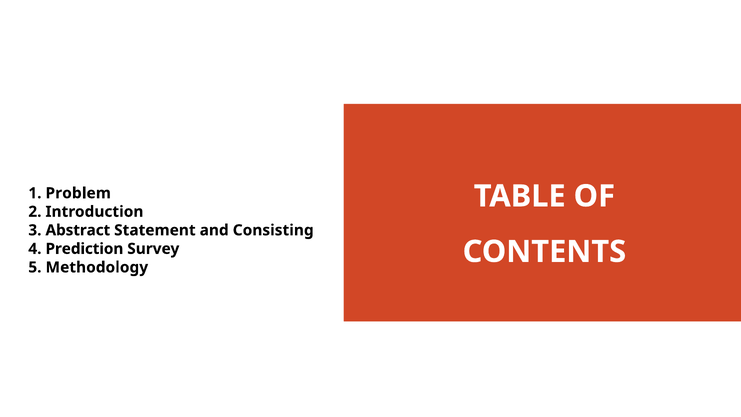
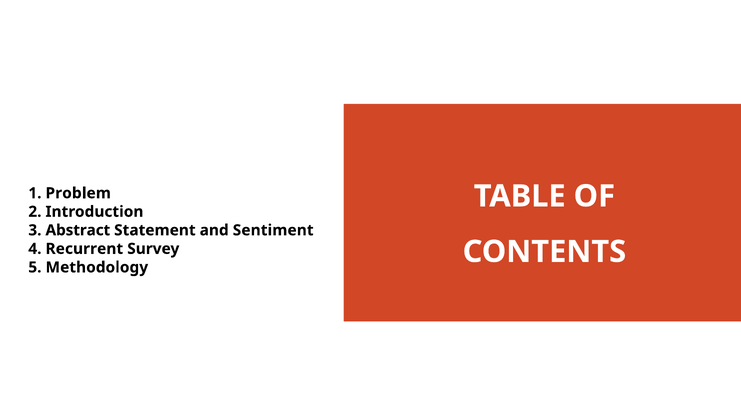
Consisting: Consisting -> Sentiment (273, 230)
Prediction: Prediction -> Recurrent (84, 249)
